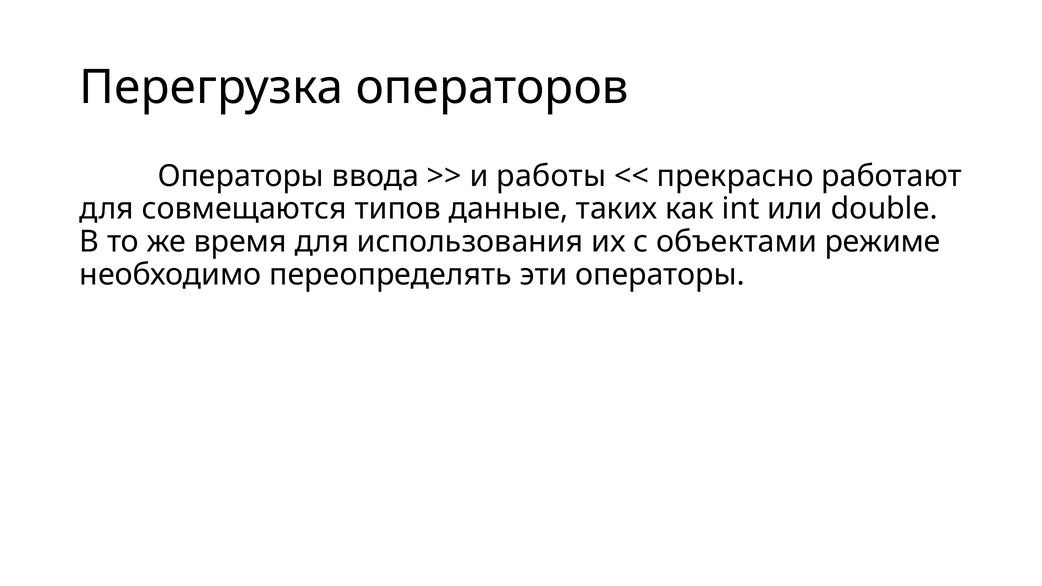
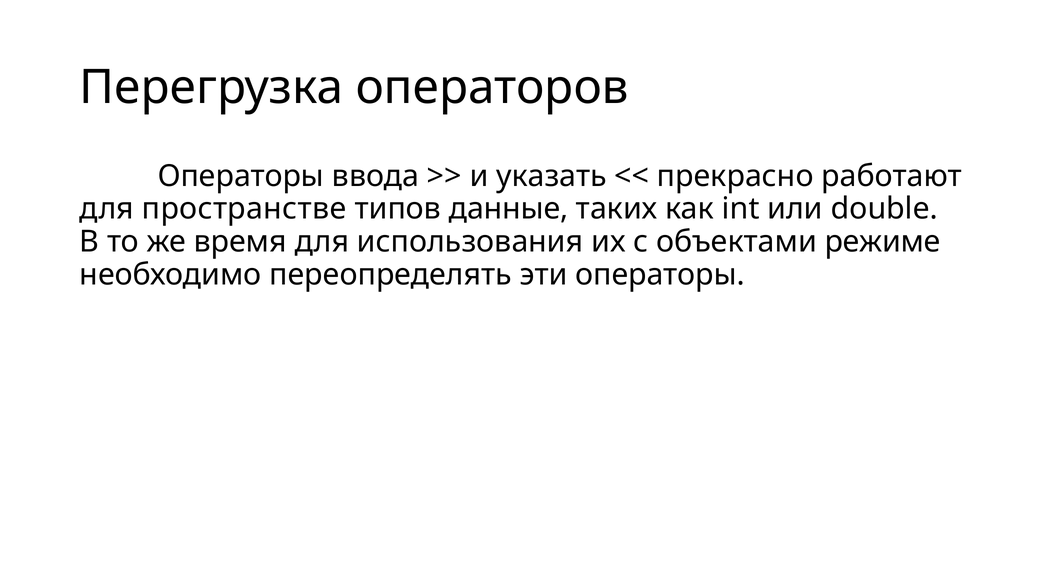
работы: работы -> указать (551, 176)
совмещаются: совмещаются -> пространстве (244, 209)
